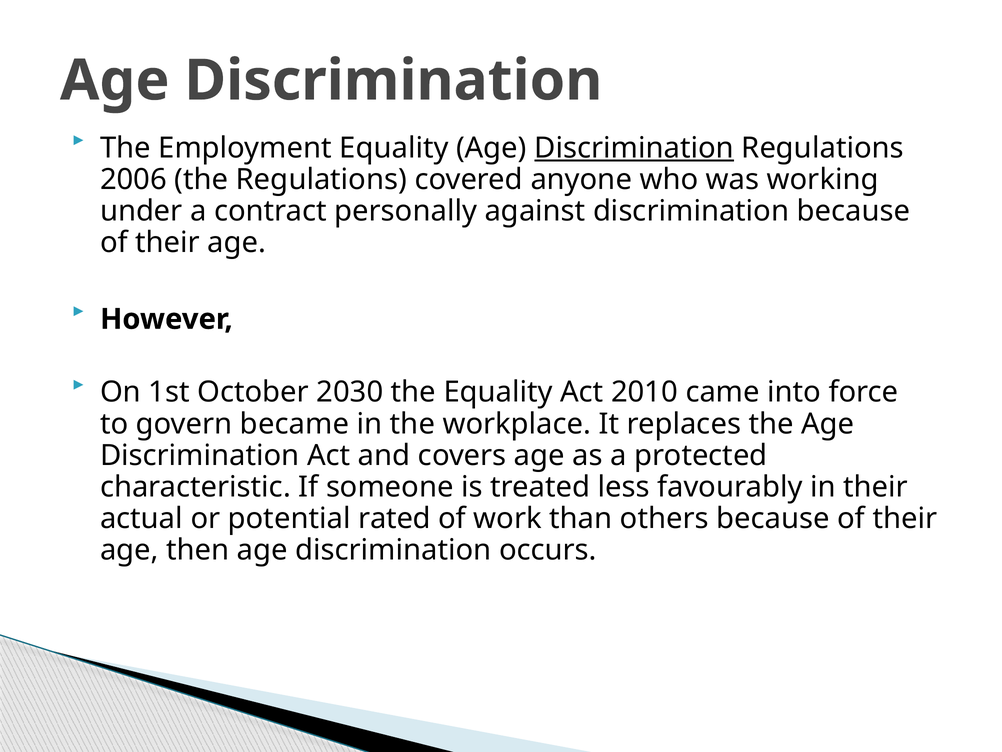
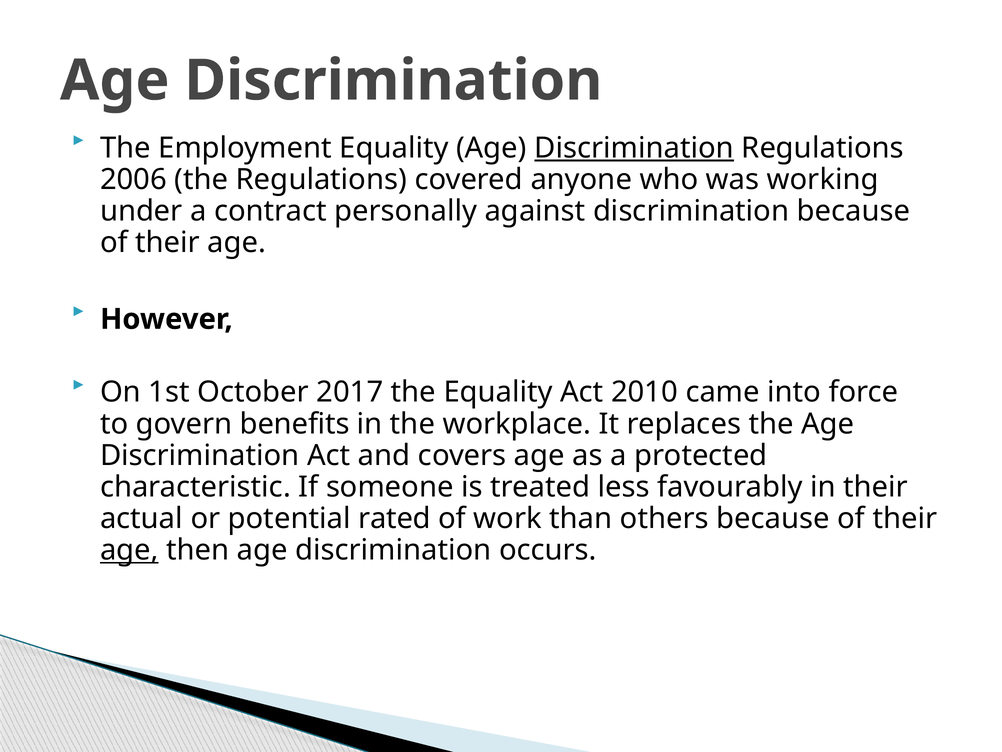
2030: 2030 -> 2017 (350, 392)
became: became -> benefits (295, 424)
age underline: none -> present (129, 550)
